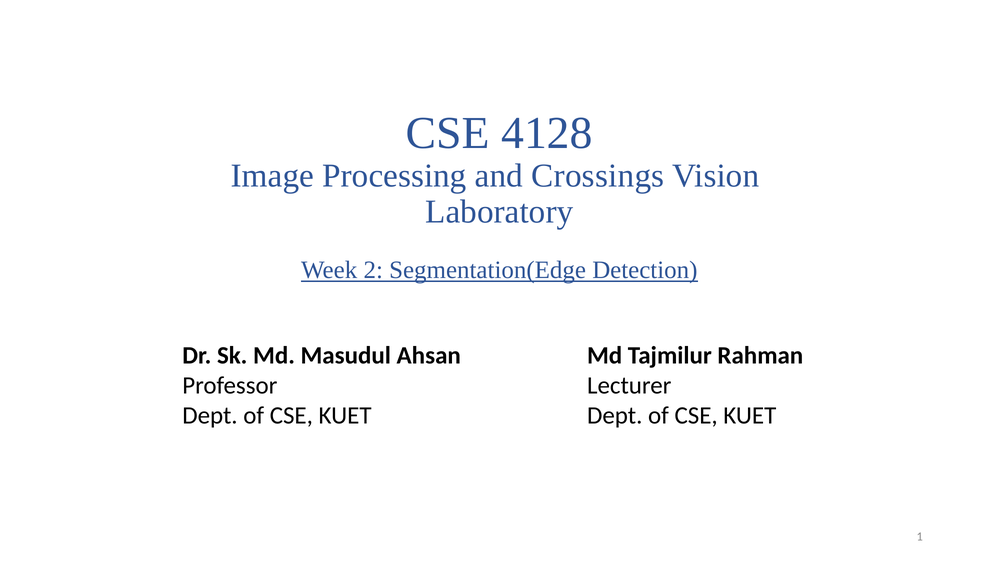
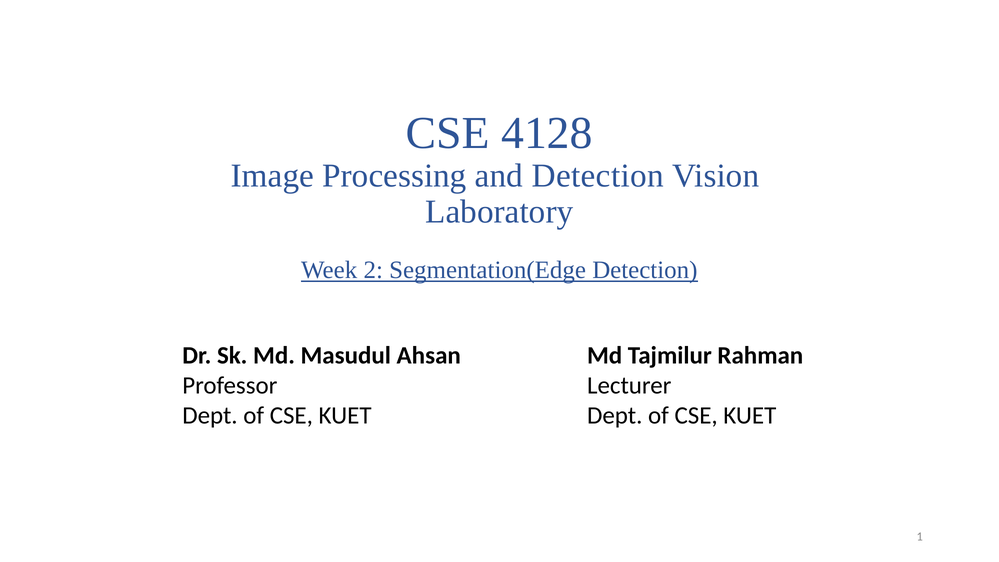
and Crossings: Crossings -> Detection (598, 176)
